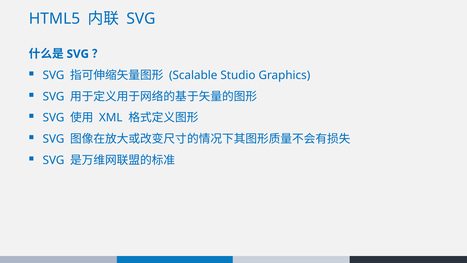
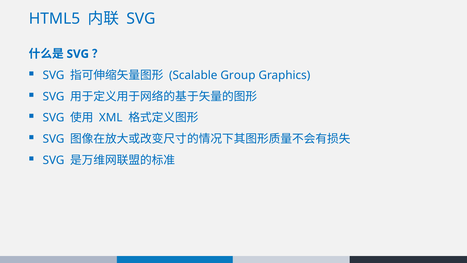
Studio: Studio -> Group (238, 75)
